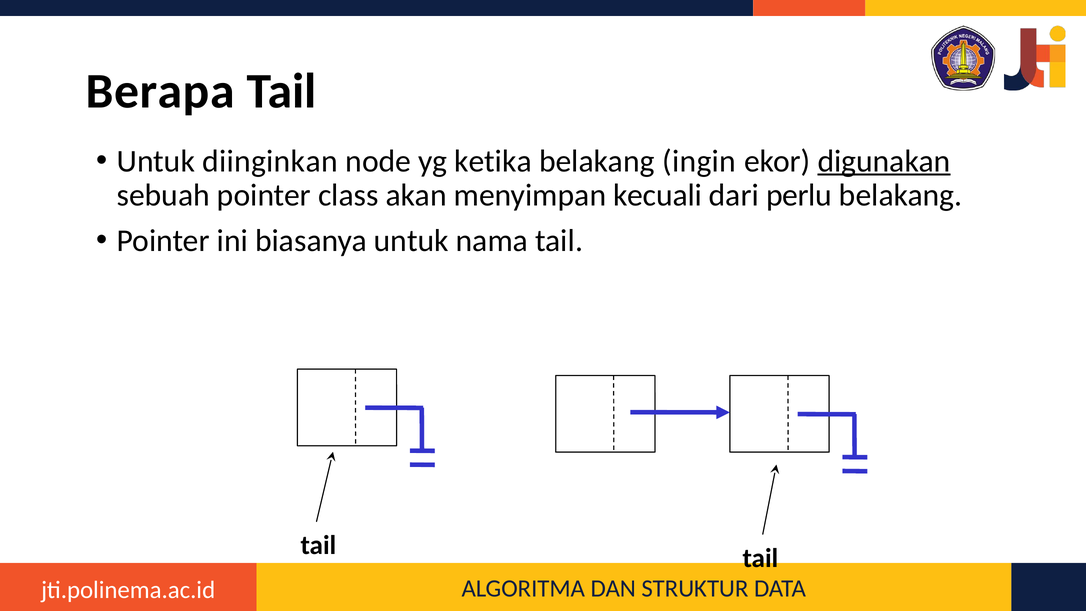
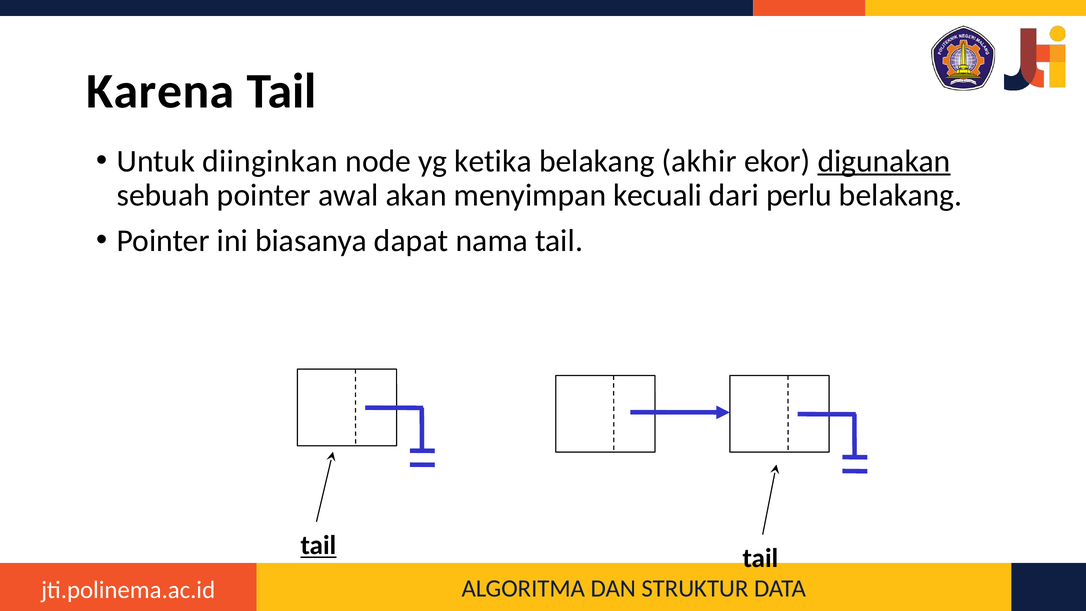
Berapa: Berapa -> Karena (160, 91)
ingin: ingin -> akhir (699, 161)
class: class -> awal (348, 195)
biasanya untuk: untuk -> dapat (411, 241)
tail underline: none -> present (319, 545)
